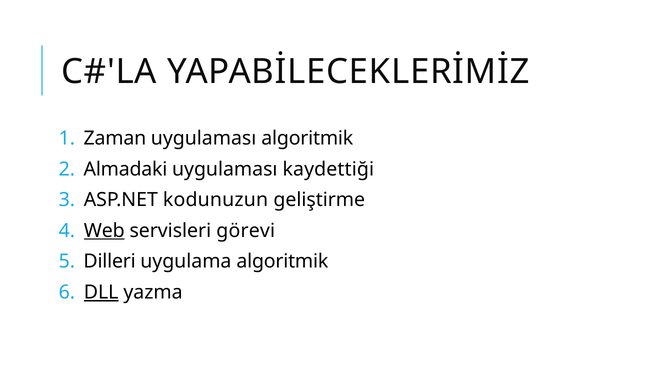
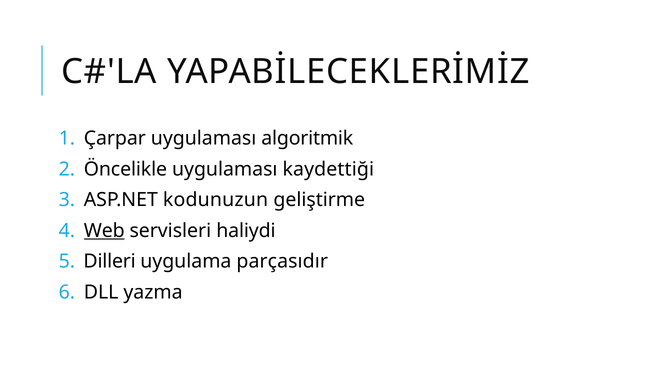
Zaman: Zaman -> Çarpar (115, 138)
Almadaki: Almadaki -> Öncelikle (125, 169)
görevi: görevi -> haliydi (246, 231)
uygulama algoritmik: algoritmik -> parçasıdır (282, 262)
DLL underline: present -> none (101, 293)
